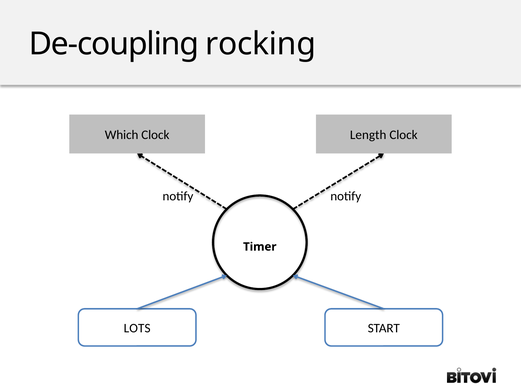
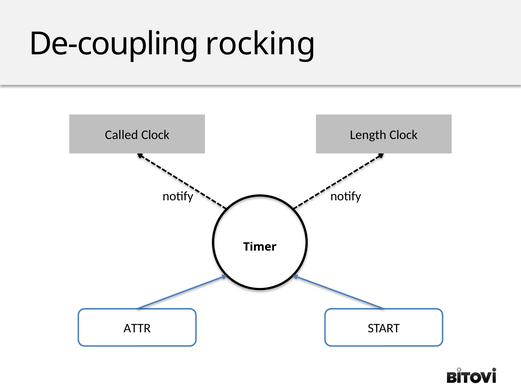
Which: Which -> Called (122, 135)
LOTS: LOTS -> ATTR (137, 328)
